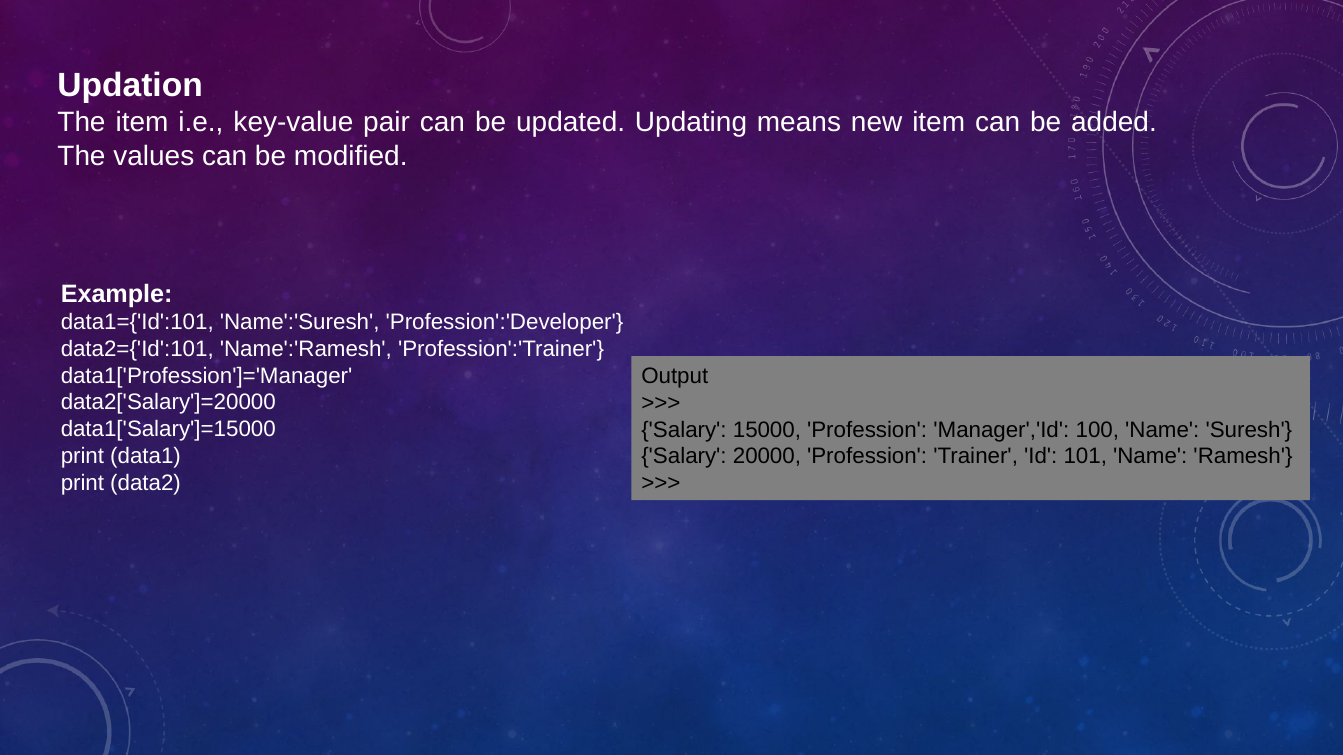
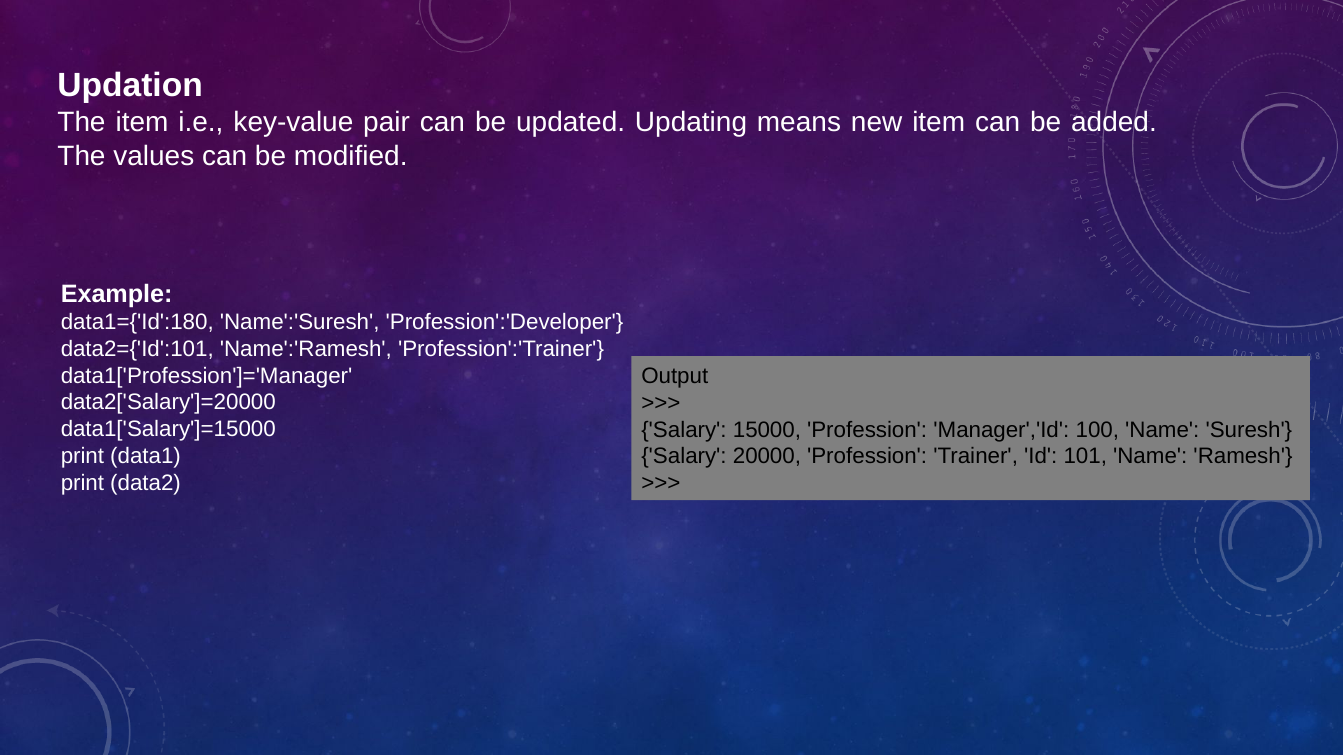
data1={'Id':101: data1={'Id':101 -> data1={'Id':180 (137, 322)
